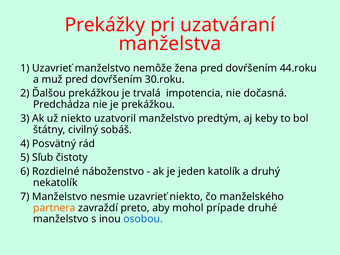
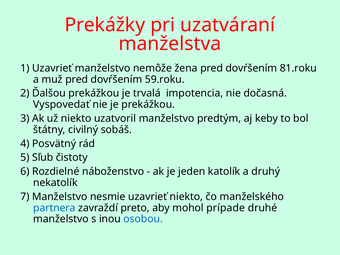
44.roku: 44.roku -> 81.roku (298, 68)
30.roku: 30.roku -> 59.roku (165, 79)
Predchádza: Predchádza -> Vyspovedať (62, 105)
partnera colour: orange -> blue (54, 208)
